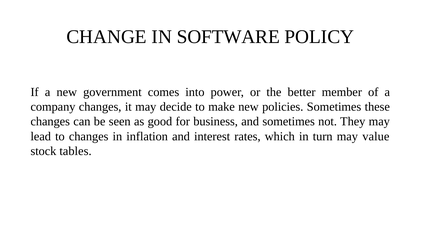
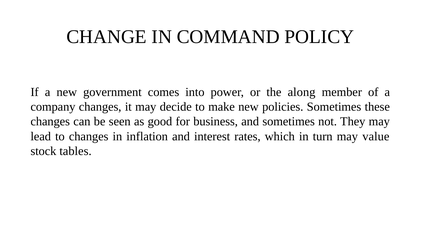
SOFTWARE: SOFTWARE -> COMMAND (228, 37)
better: better -> along (302, 92)
